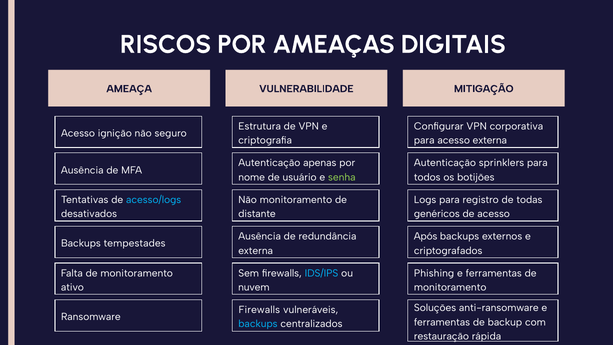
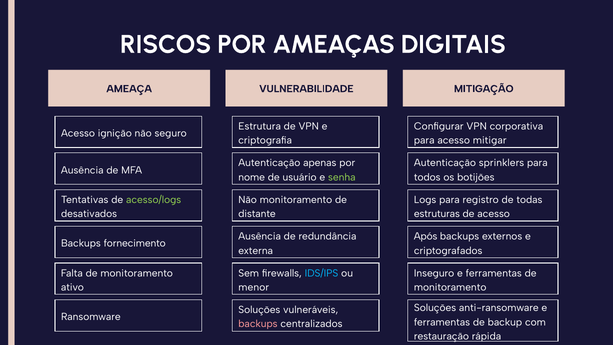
acesso externa: externa -> mitigar (490, 140)
acesso/logs colour: light blue -> light green (154, 200)
genéricos: genéricos -> estruturas (437, 214)
tempestades: tempestades -> fornecimento (135, 243)
Phishing: Phishing -> Inseguro (434, 273)
nuvem: nuvem -> menor (254, 287)
Firewalls: Firewalls -> Soluções (259, 310)
backups colour: light blue -> pink (258, 324)
